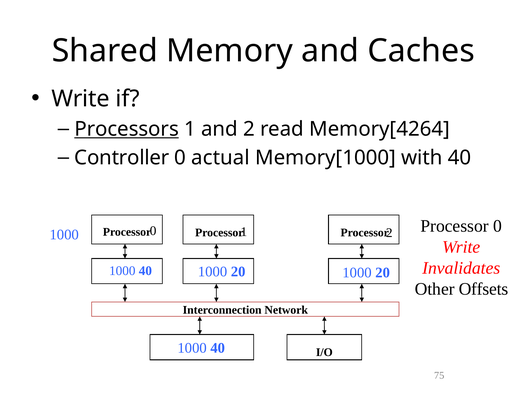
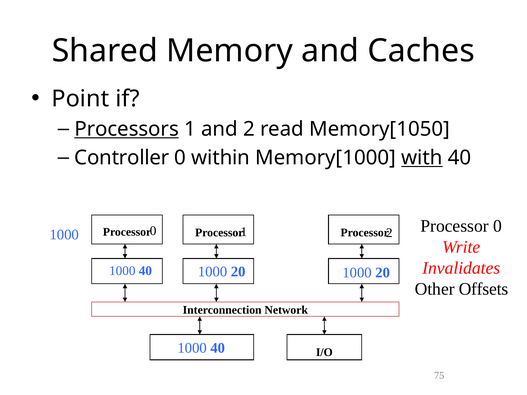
Write: Write -> Point (80, 99)
Memory[4264: Memory[4264 -> Memory[1050 (380, 129)
actual: actual -> within (221, 158)
with underline: none -> present (422, 158)
